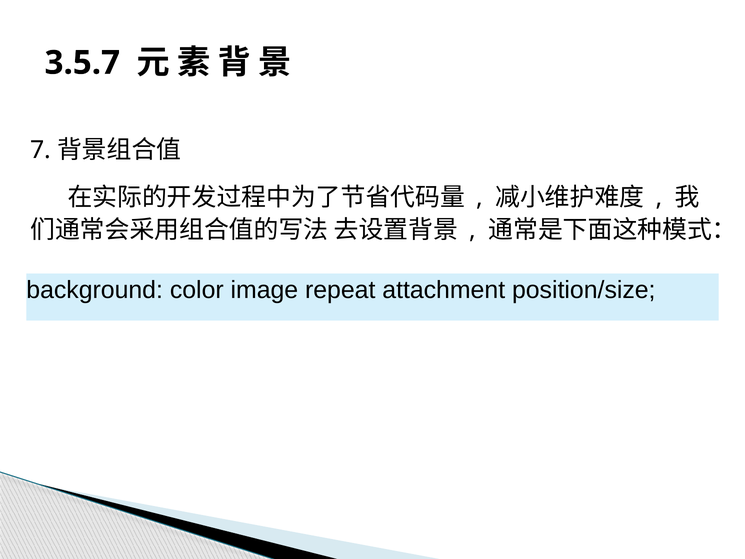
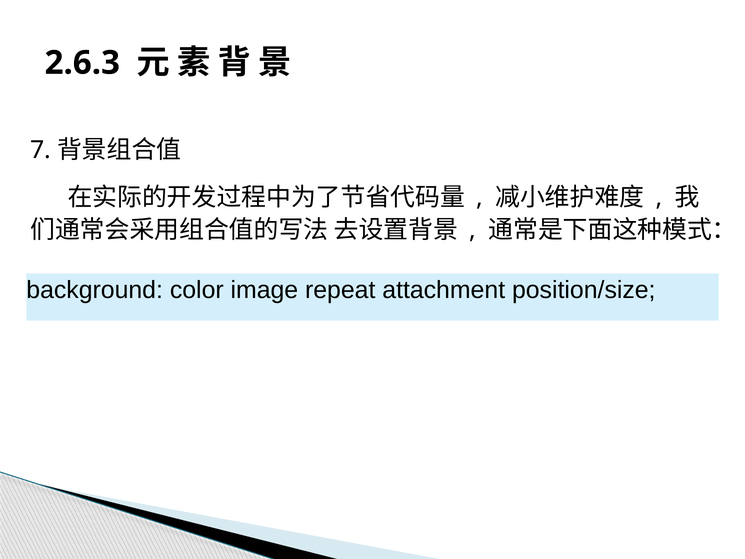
3.5.7: 3.5.7 -> 2.6.3 (82, 63)
